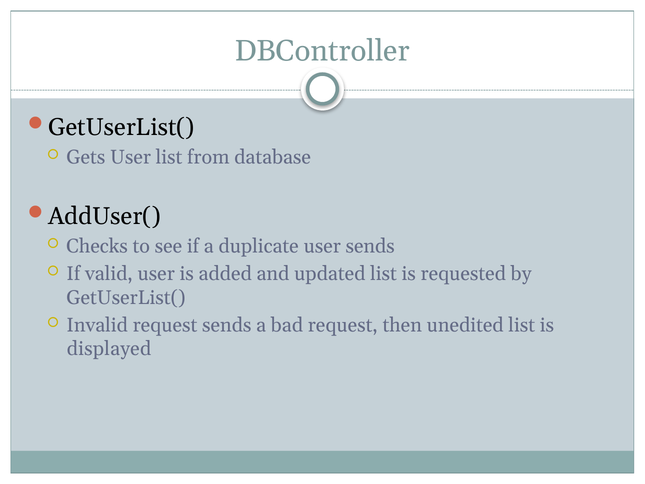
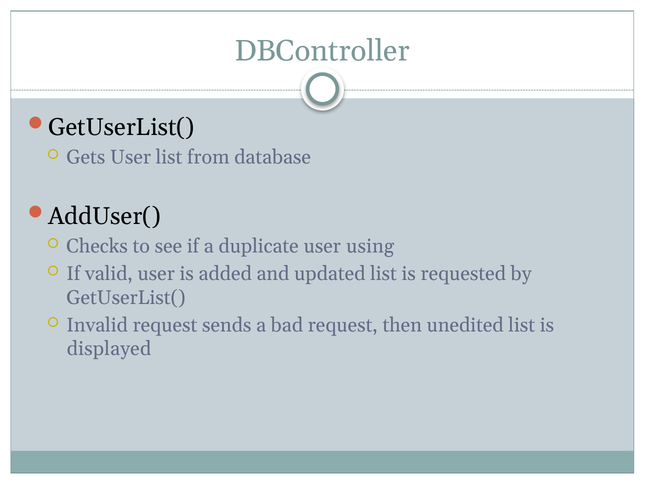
user sends: sends -> using (370, 246)
